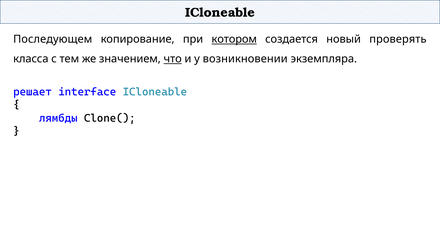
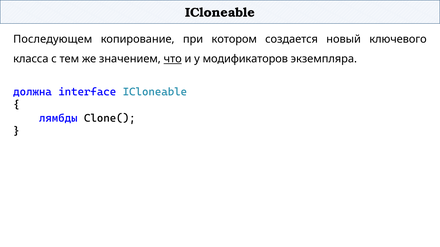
котором underline: present -> none (234, 39)
проверять: проверять -> ключевого (398, 39)
возникновении: возникновении -> модификаторов (245, 59)
решает: решает -> должна (33, 92)
